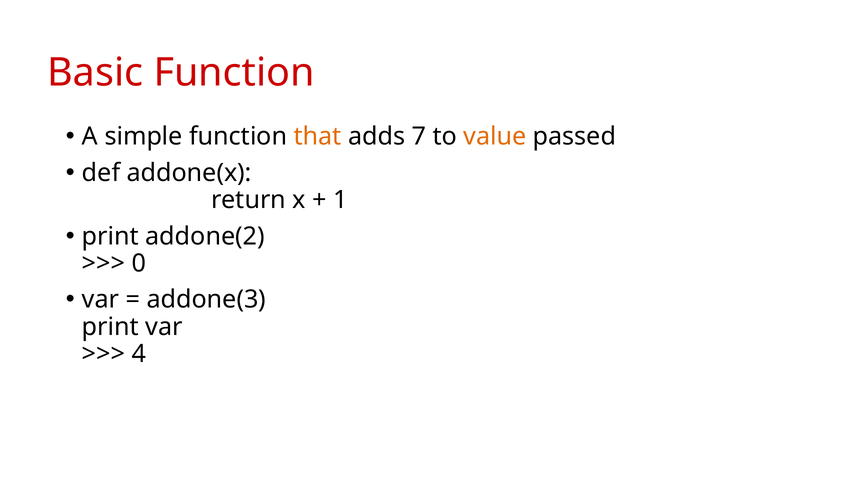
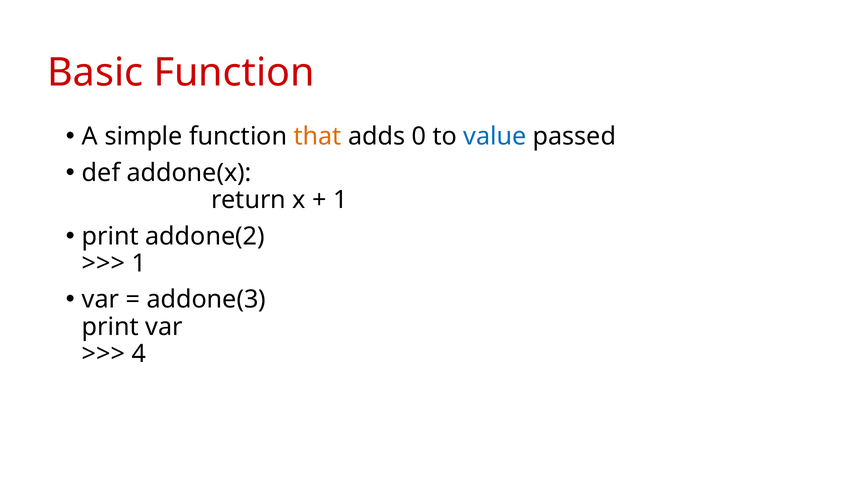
7: 7 -> 0 (419, 136)
value colour: orange -> blue (495, 136)
0: 0 -> 1 (139, 263)
